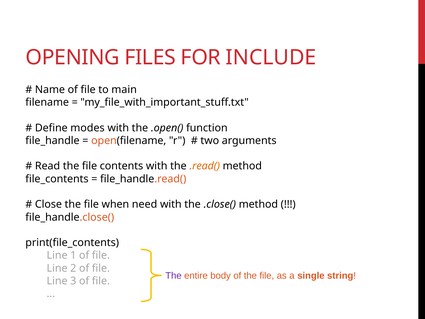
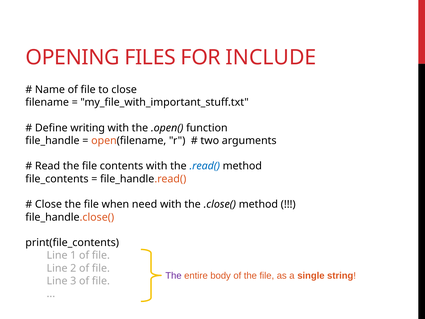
to main: main -> close (124, 89)
modes: modes -> writing (88, 128)
.read( colour: orange -> blue (205, 166)
